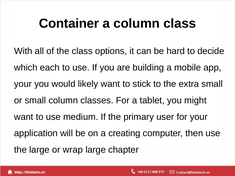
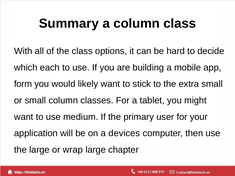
Container: Container -> Summary (69, 23)
your: your -> form (23, 84)
creating: creating -> devices (124, 133)
